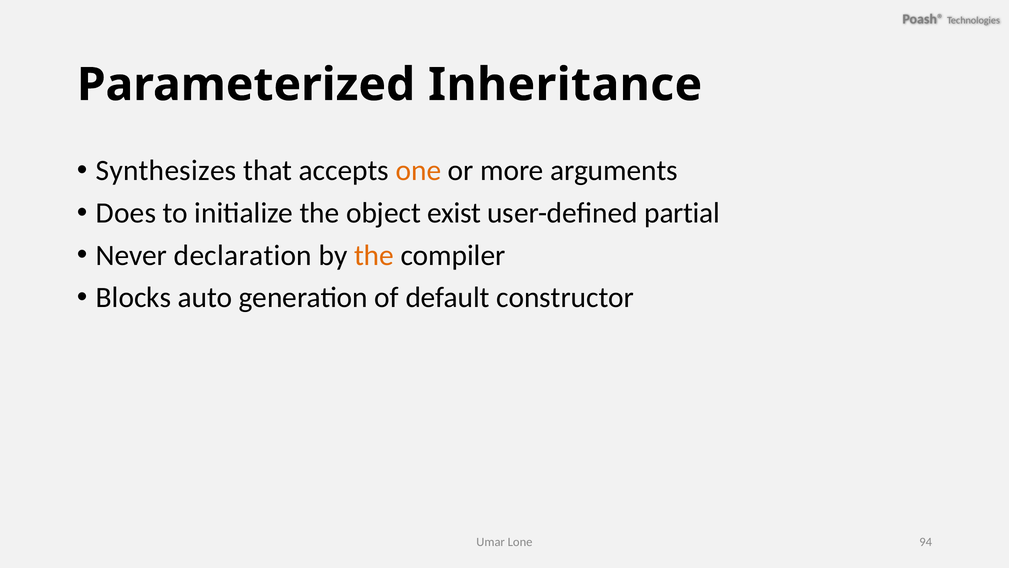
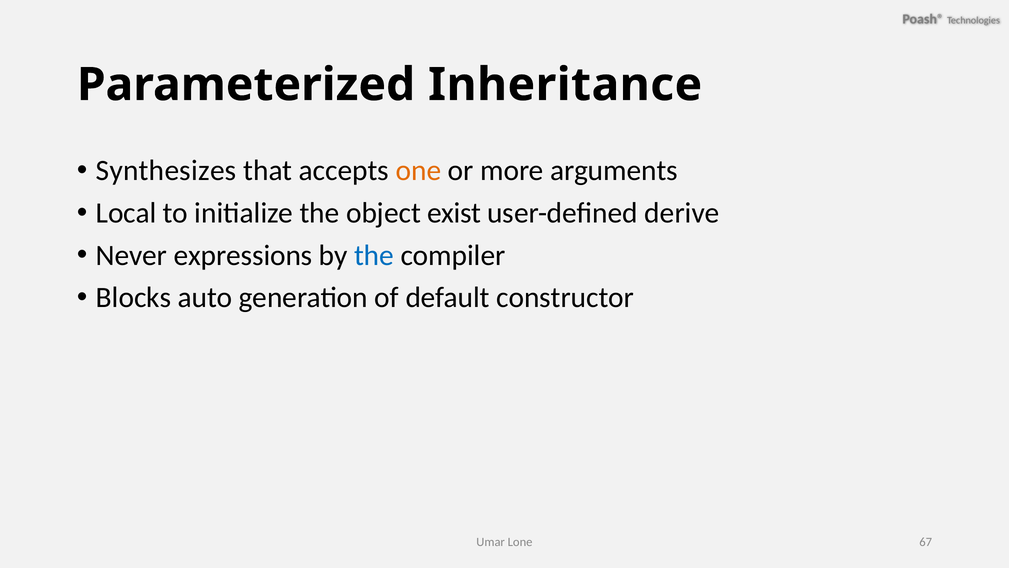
Does: Does -> Local (126, 213)
partial: partial -> derive (682, 213)
declaration: declaration -> expressions (243, 255)
the colour: orange -> blue (374, 255)
94: 94 -> 67 (926, 542)
